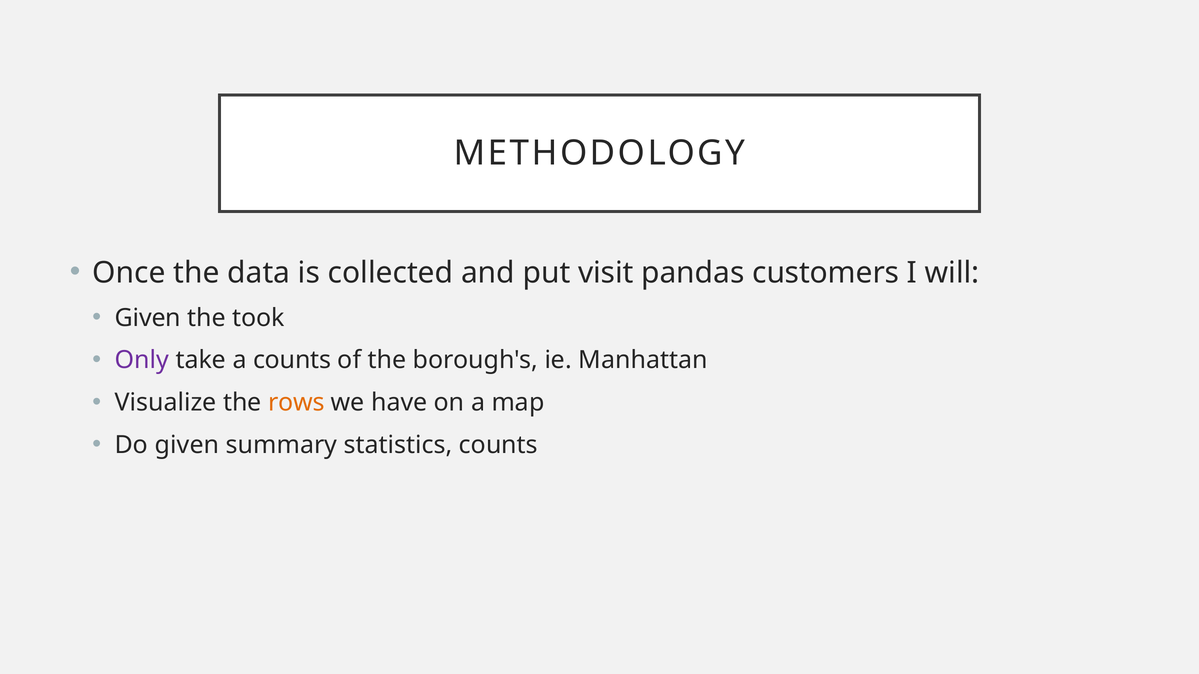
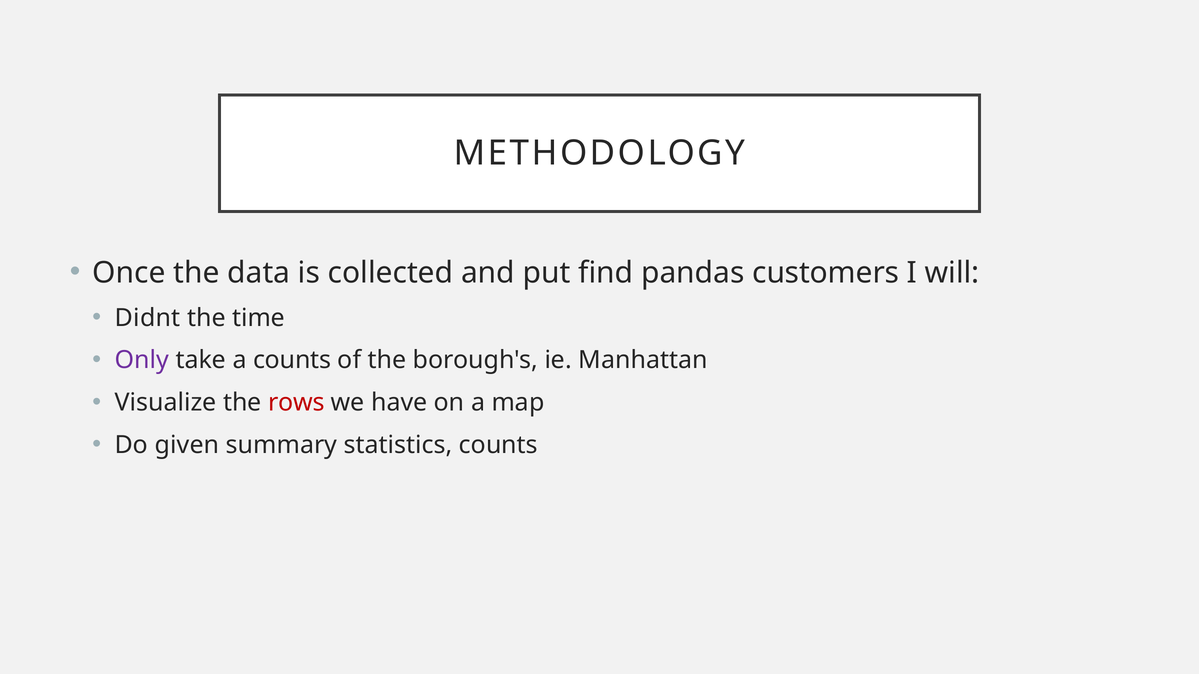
visit: visit -> find (606, 273)
Given: Given -> Didnt (148, 318)
took: took -> time (259, 318)
rows colour: orange -> red (296, 403)
